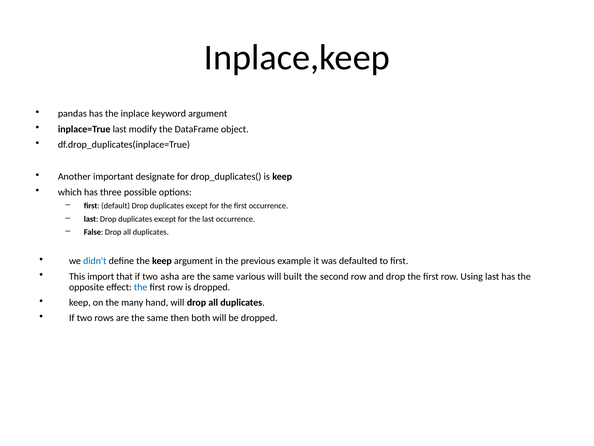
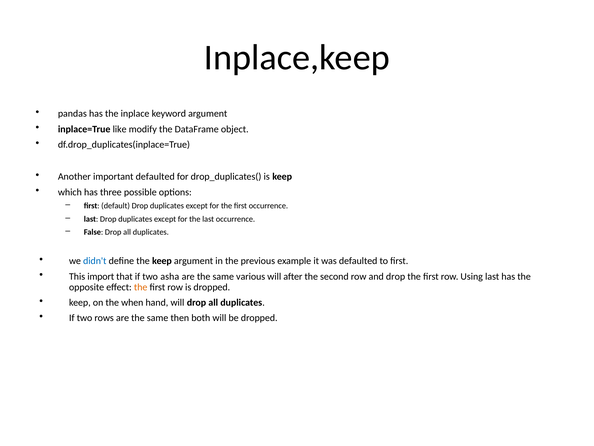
inplace=True last: last -> like (120, 129)
important designate: designate -> defaulted (155, 176)
built: built -> after (293, 276)
the colour: blue -> orange (141, 287)
many: many -> when (132, 302)
